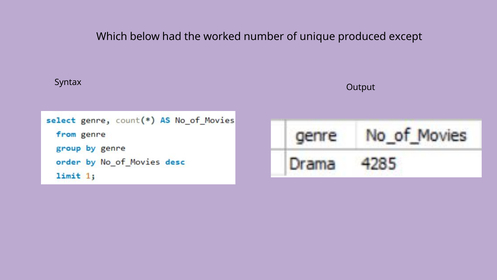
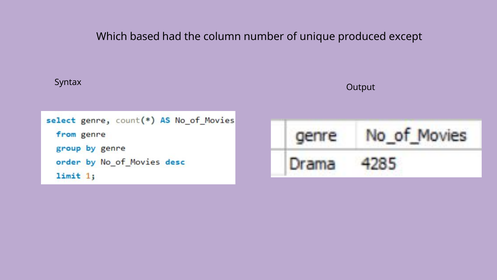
below: below -> based (145, 37)
worked: worked -> column (222, 37)
